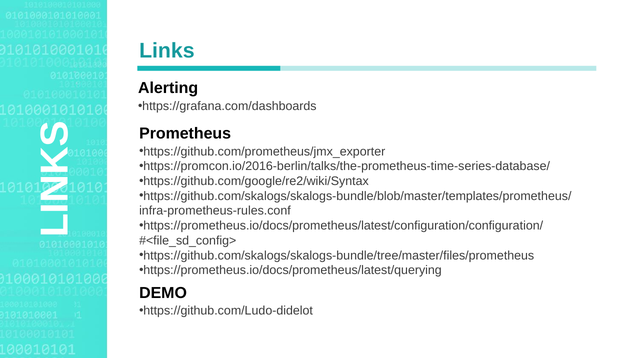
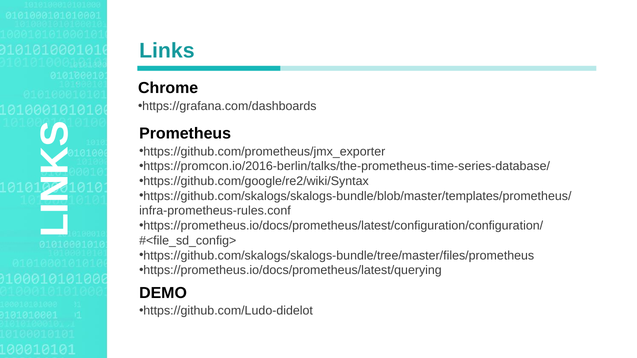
Alerting: Alerting -> Chrome (168, 88)
